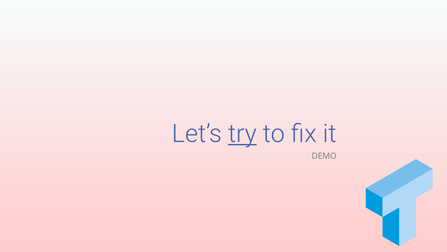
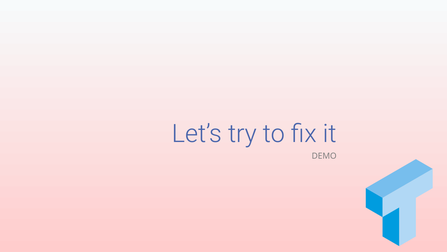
try underline: present -> none (242, 133)
